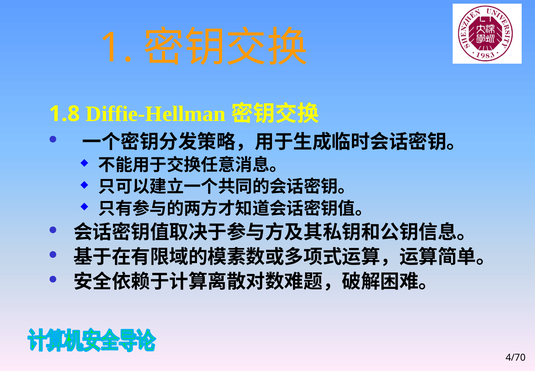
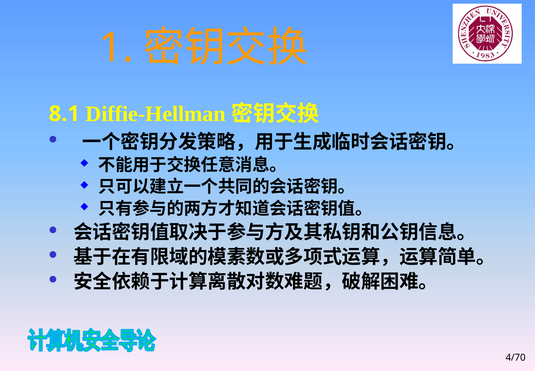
1.8: 1.8 -> 8.1 (64, 114)
